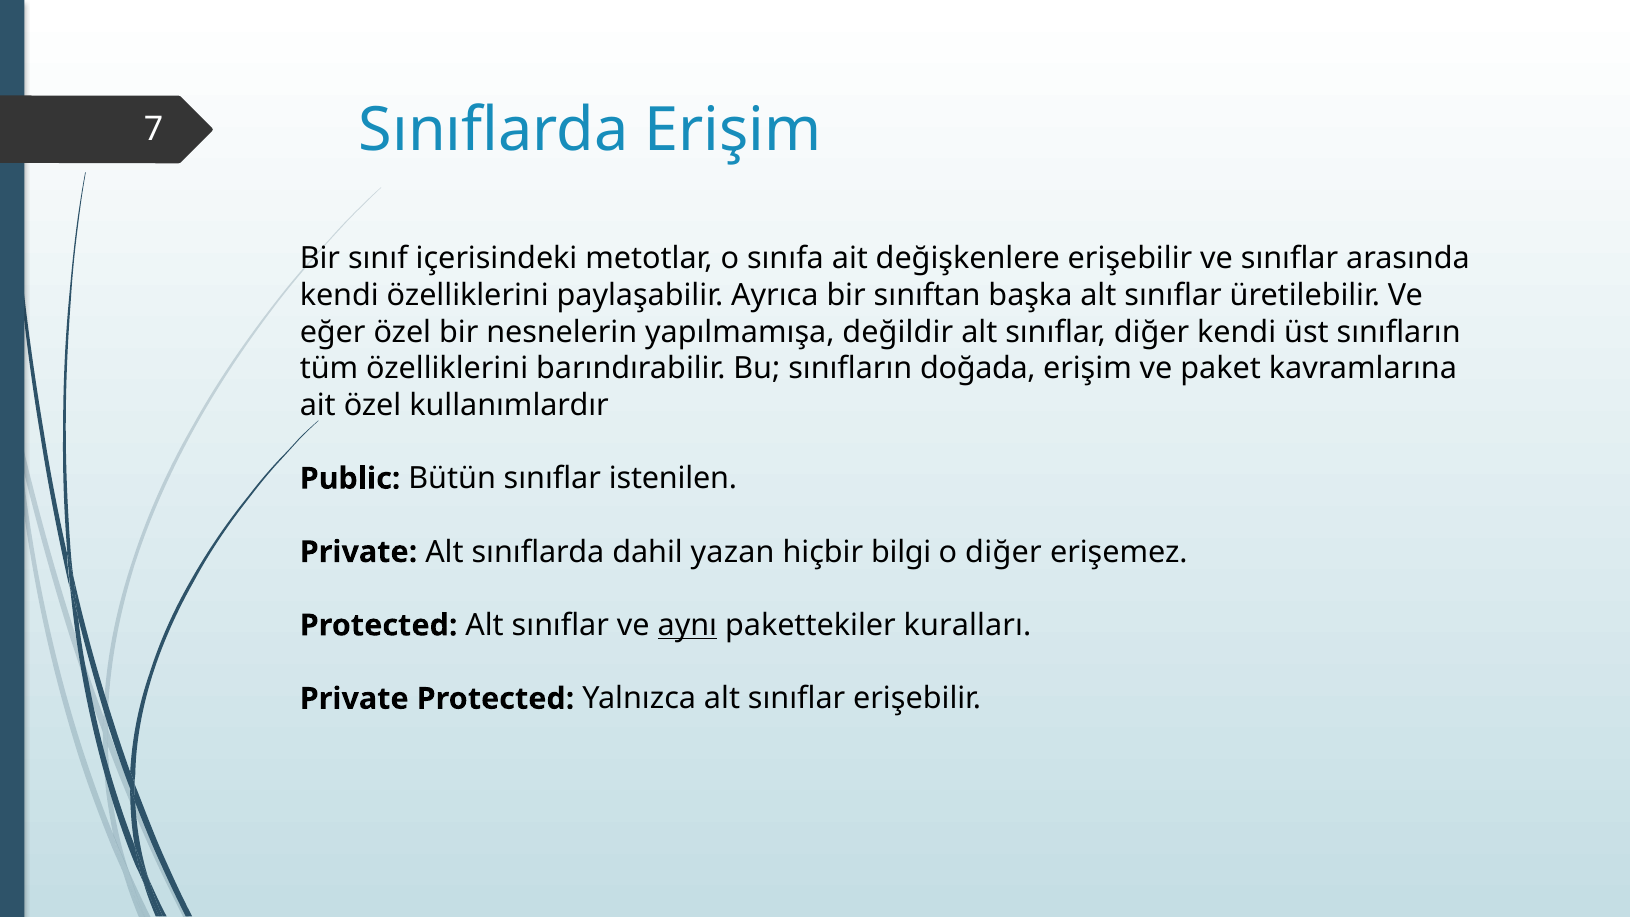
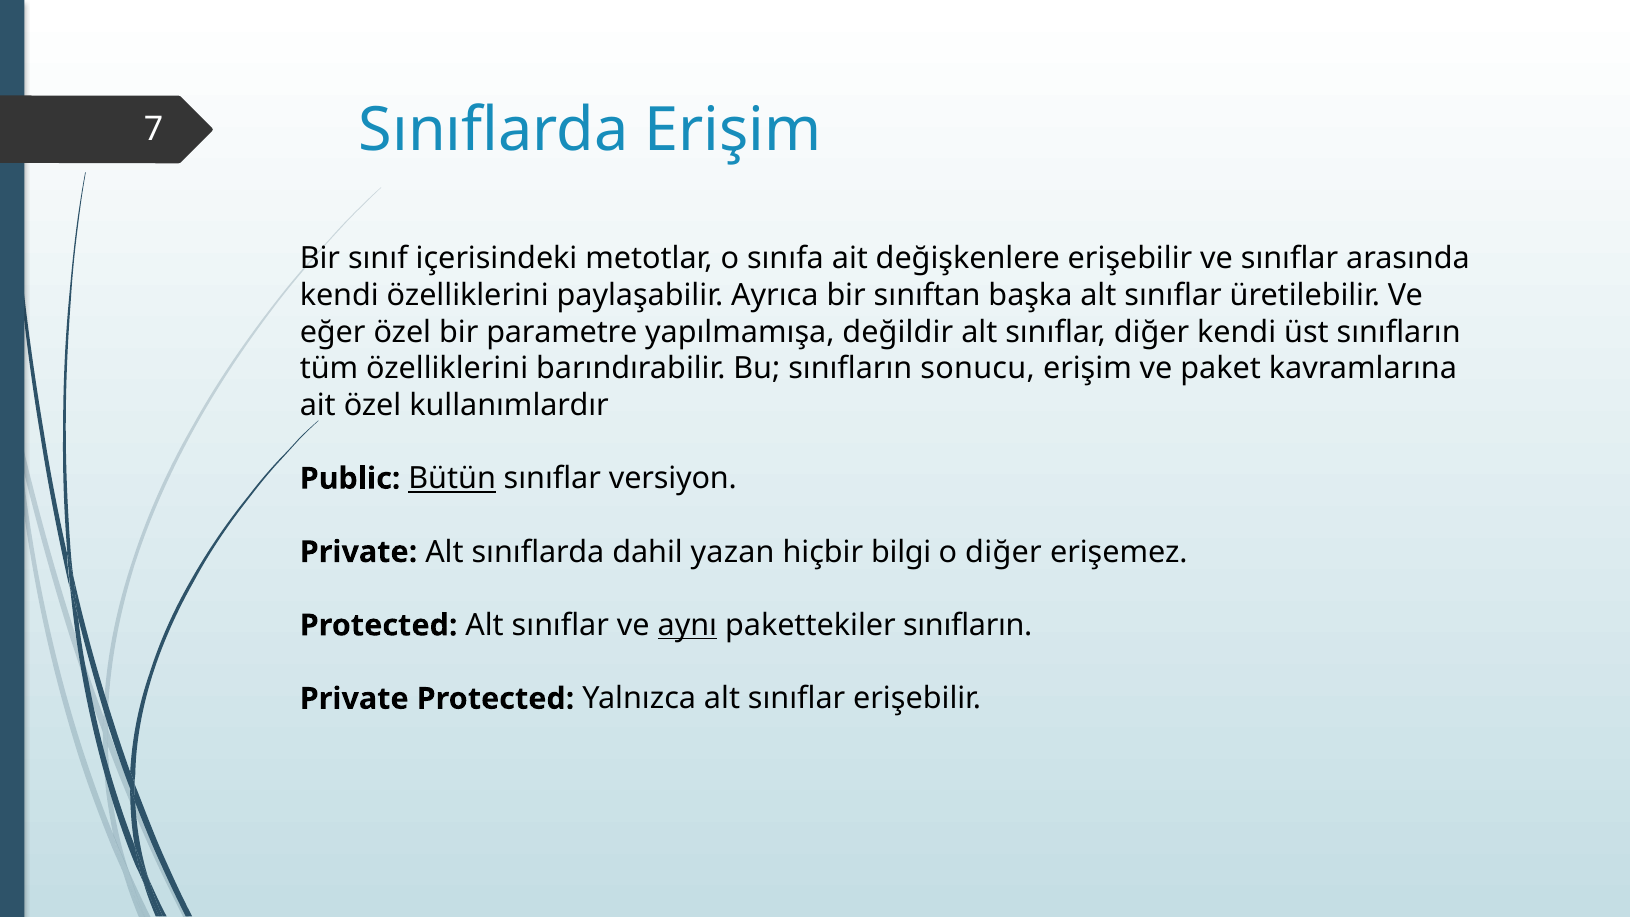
nesnelerin: nesnelerin -> parametre (562, 332)
doğada: doğada -> sonucu (978, 369)
Bütün underline: none -> present (452, 479)
istenilen: istenilen -> versiyon (673, 479)
pakettekiler kuralları: kuralları -> sınıfların (968, 625)
